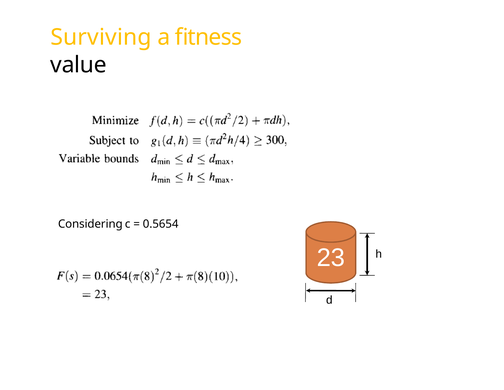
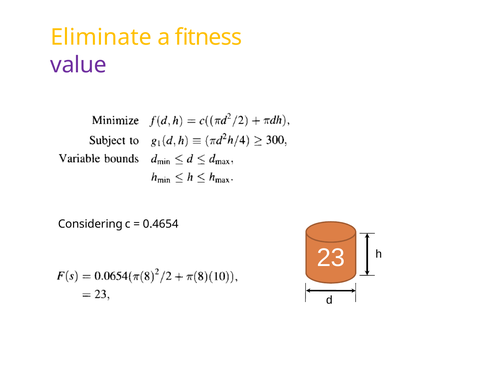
Surviving: Surviving -> Eliminate (101, 37)
value colour: black -> purple (79, 65)
0.5654: 0.5654 -> 0.4654 (161, 224)
